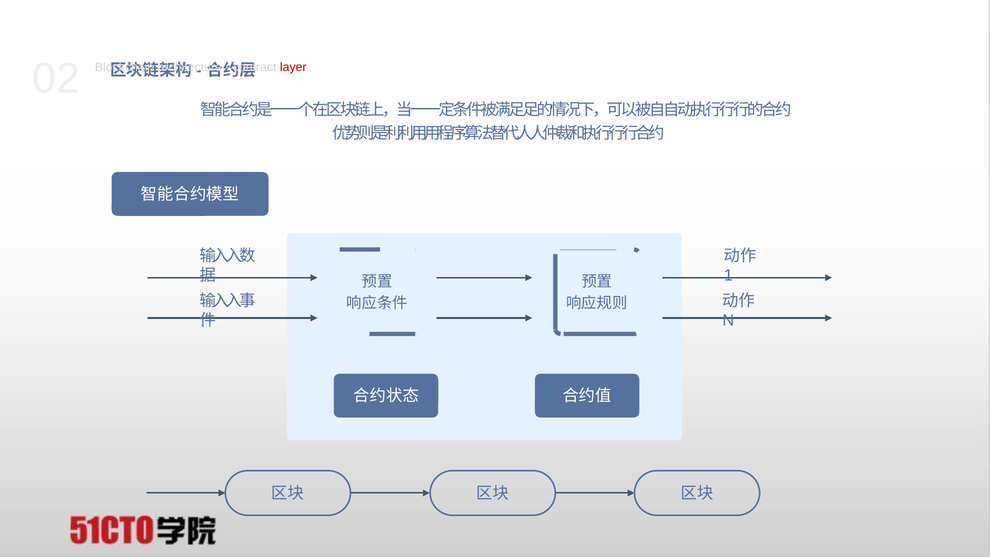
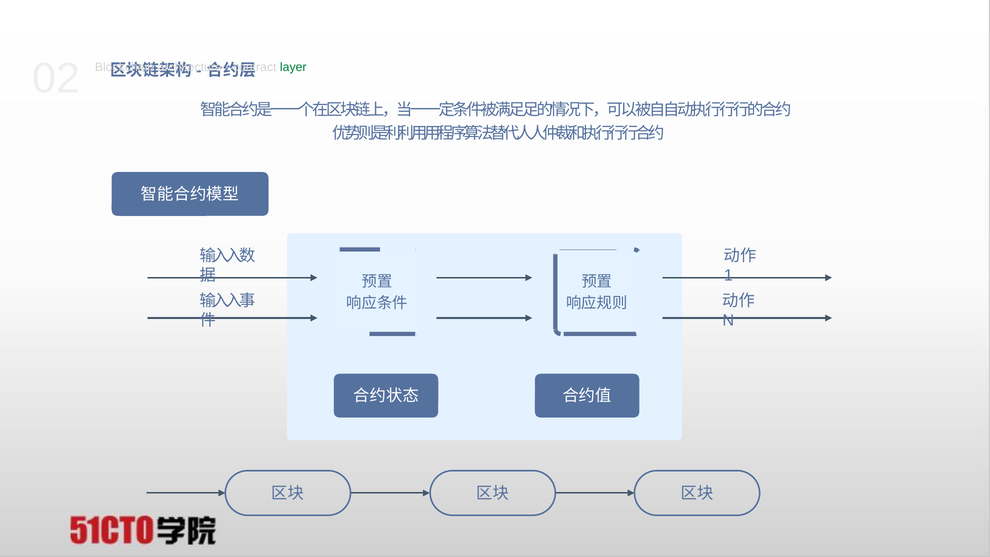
layer colour: red -> green (293, 67)
